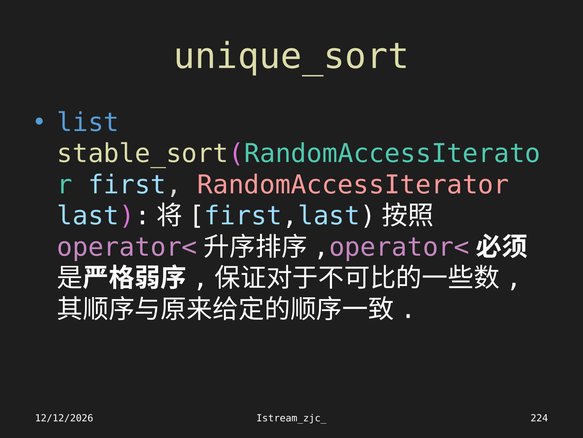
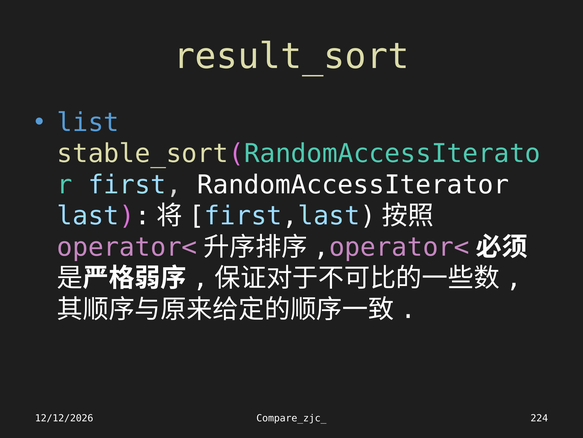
unique_sort: unique_sort -> result_sort (291, 56)
RandomAccessIterator colour: pink -> white (353, 185)
Istream_zjc_: Istream_zjc_ -> Compare_zjc_ (291, 418)
